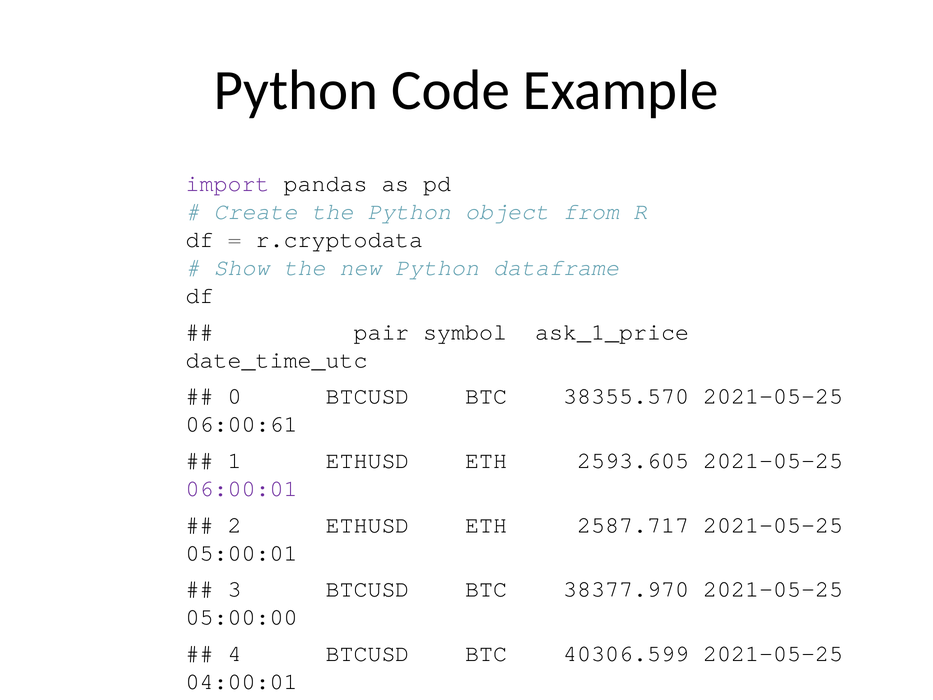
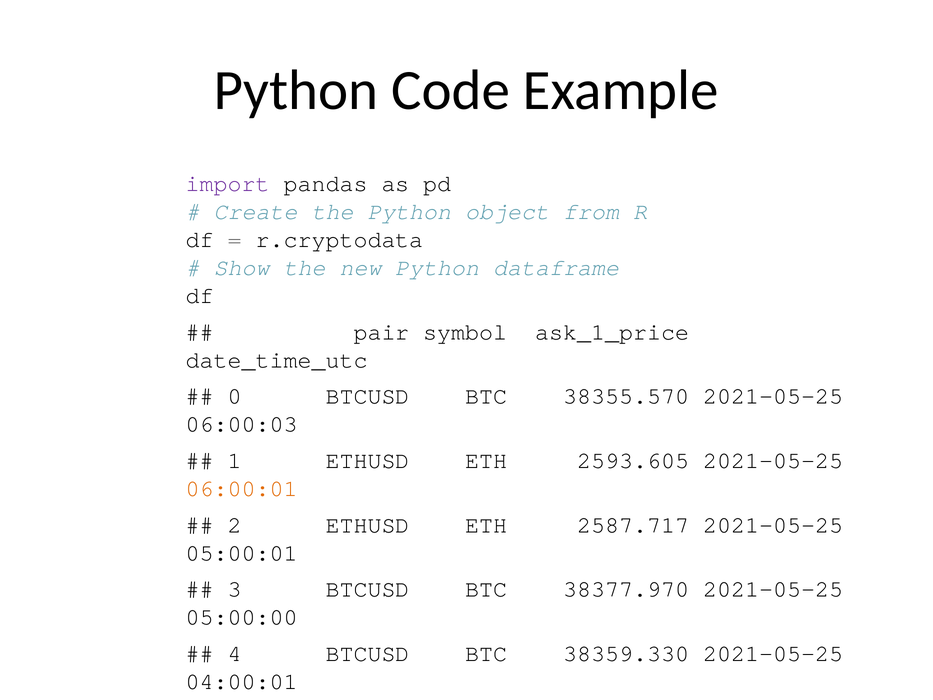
06:00:61: 06:00:61 -> 06:00:03 (242, 424)
06:00:01 colour: purple -> orange (242, 488)
40306.599: 40306.599 -> 38359.330 (626, 653)
